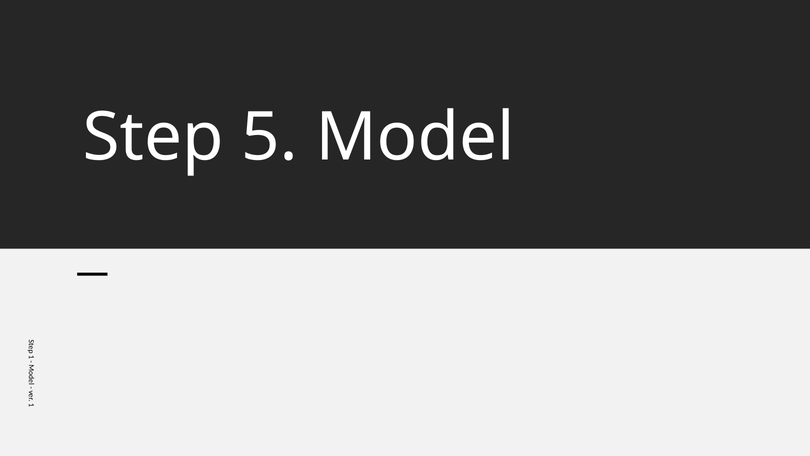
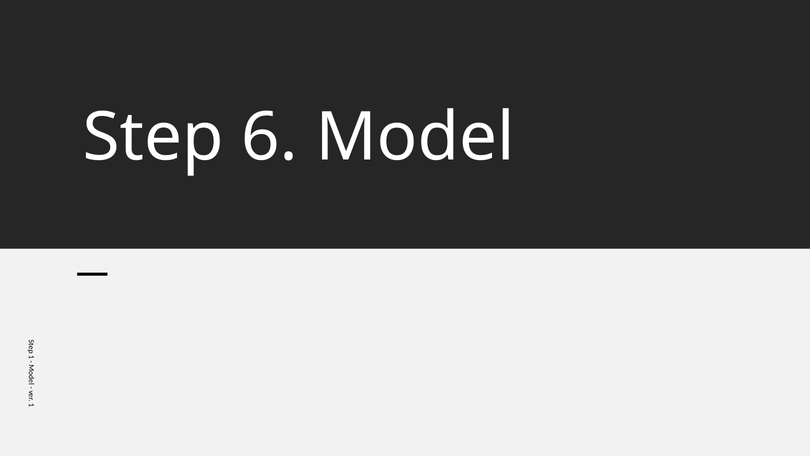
5: 5 -> 6 (270, 137)
